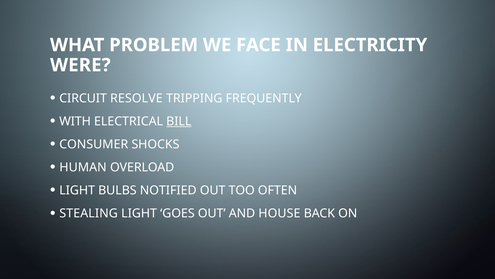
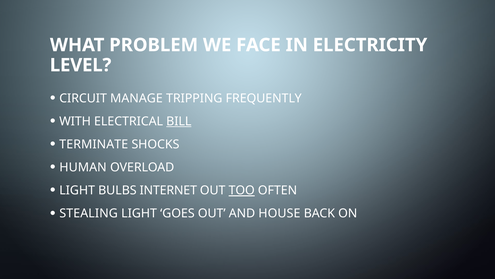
WERE: WERE -> LEVEL (81, 65)
RESOLVE: RESOLVE -> MANAGE (136, 98)
CONSUMER: CONSUMER -> TERMINATE (94, 144)
NOTIFIED: NOTIFIED -> INTERNET (168, 190)
TOO underline: none -> present (242, 190)
